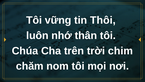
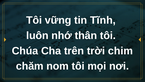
Thôi: Thôi -> Tĩnh (103, 20)
